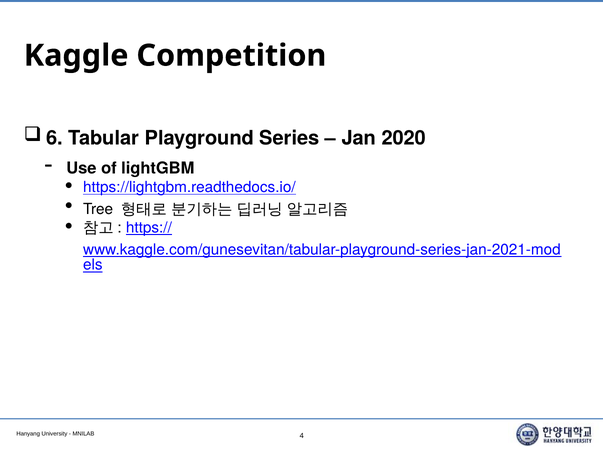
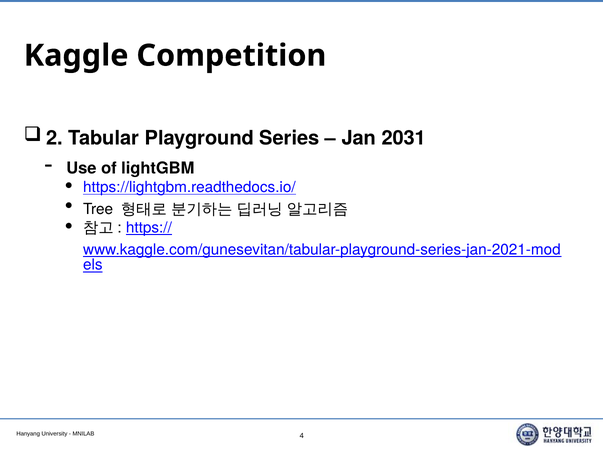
6: 6 -> 2 (55, 138)
2020: 2020 -> 2031 (404, 138)
